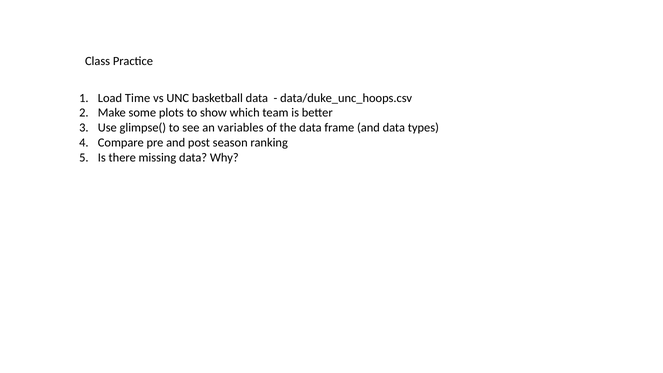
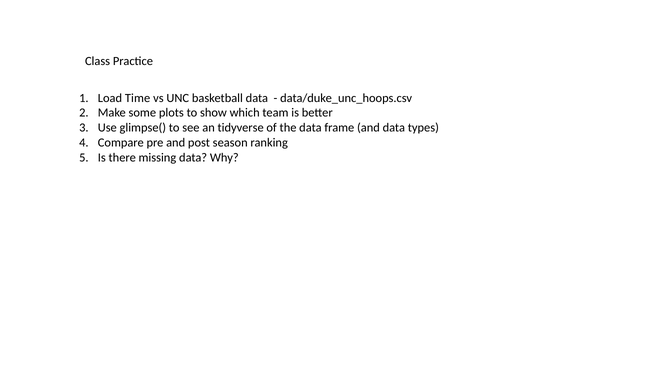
variables: variables -> tidyverse (241, 128)
